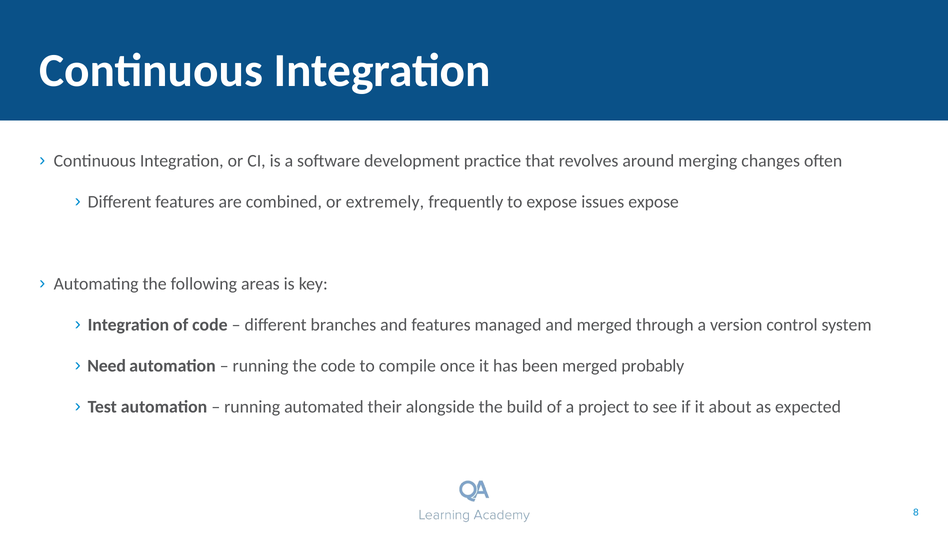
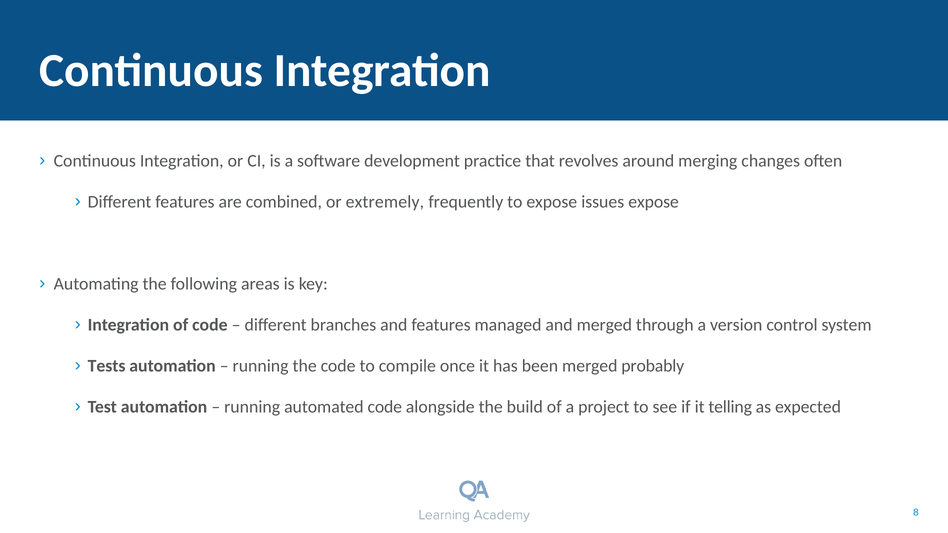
Need: Need -> Tests (107, 366)
automated their: their -> code (385, 407)
about: about -> telling (730, 407)
